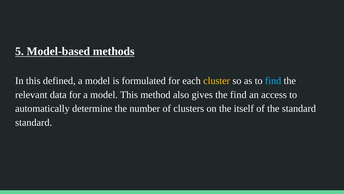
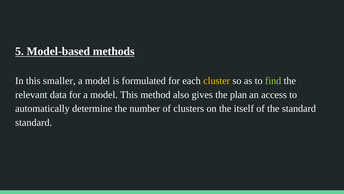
defined: defined -> smaller (59, 81)
find colour: light blue -> light green (273, 81)
the find: find -> plan (238, 94)
